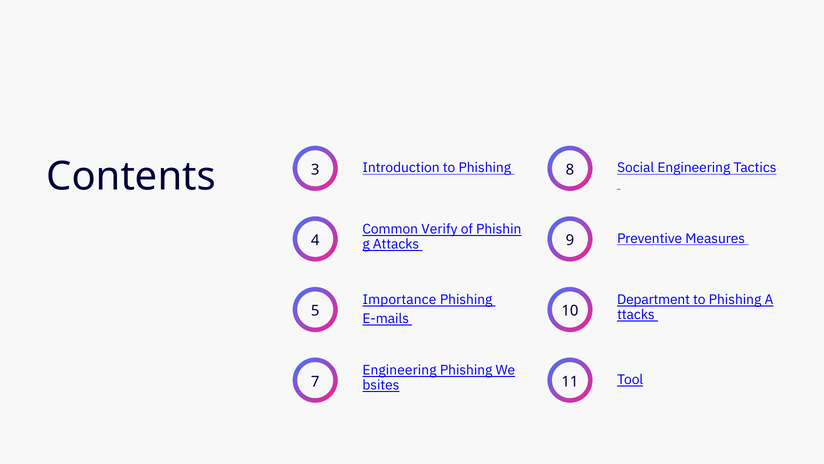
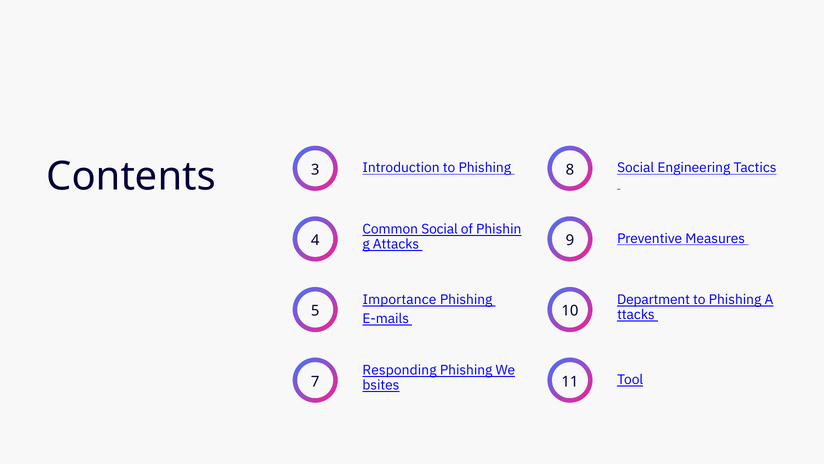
Common Verify: Verify -> Social (440, 229)
Engineering: Engineering -> Responding (399, 370)
